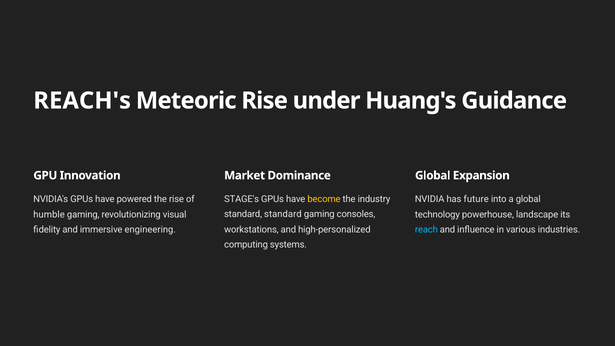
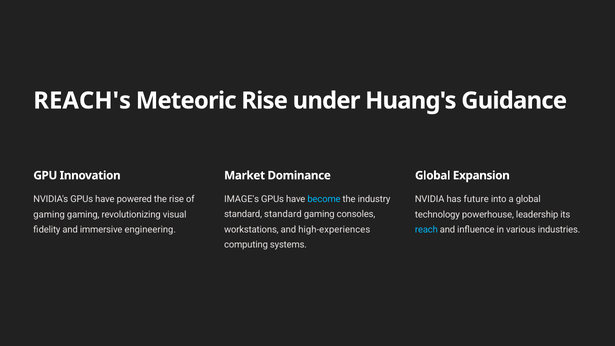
STAGE's: STAGE's -> IMAGE's (242, 199)
become colour: yellow -> light blue (324, 199)
humble: humble -> gaming (49, 214)
landscape: landscape -> leadership (537, 214)
high-personalized: high-personalized -> high-experiences (334, 230)
